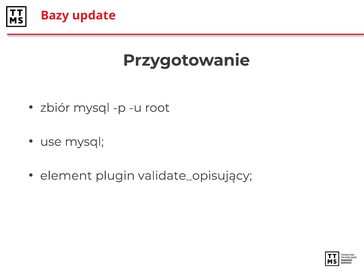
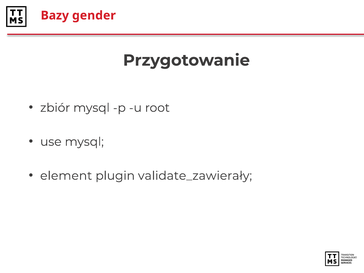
update: update -> gender (94, 15)
validate_opisujący: validate_opisujący -> validate_zawierały (195, 176)
